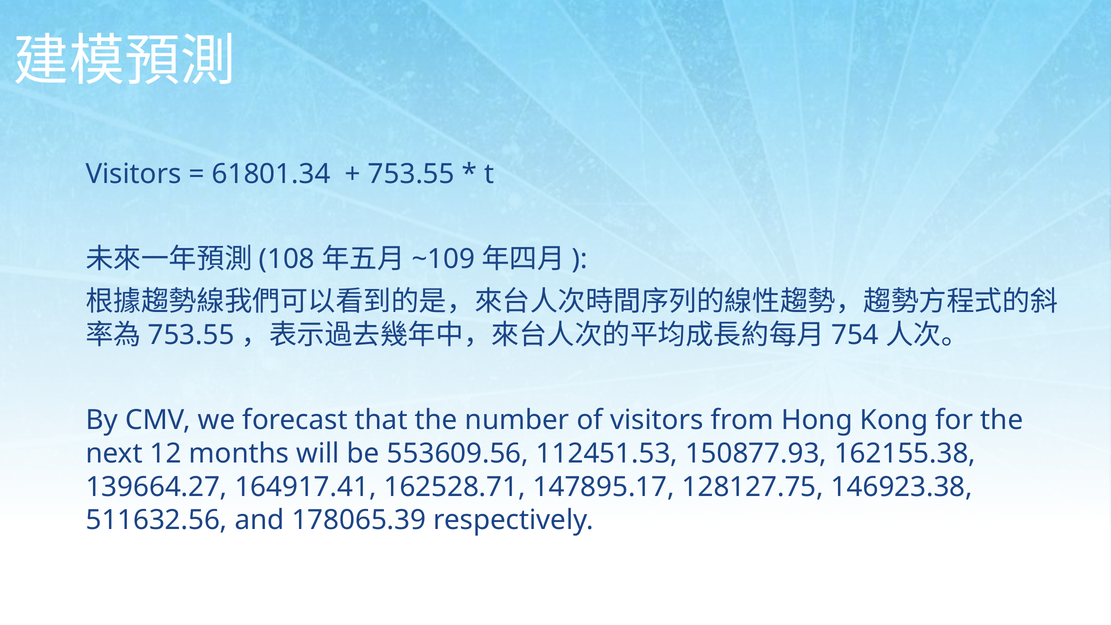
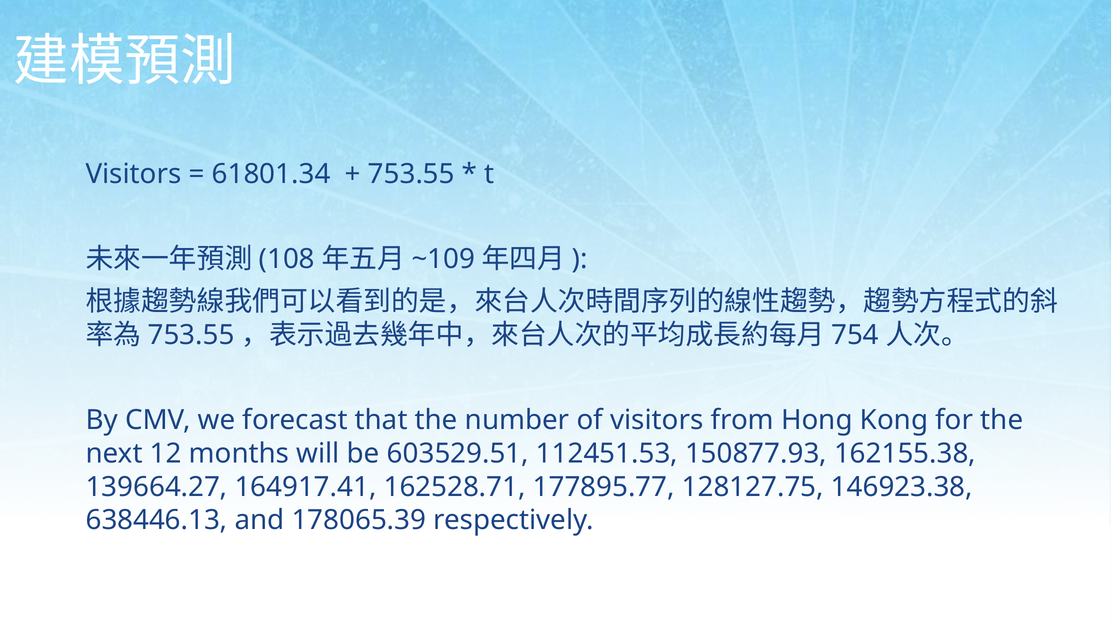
553609.56: 553609.56 -> 603529.51 (458, 454)
147895.17: 147895.17 -> 177895.77 (604, 487)
511632.56: 511632.56 -> 638446.13 (157, 520)
